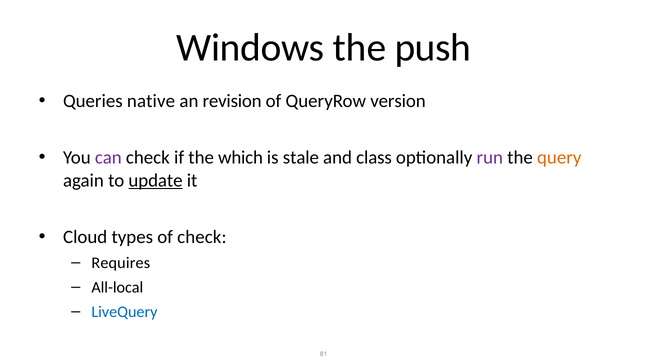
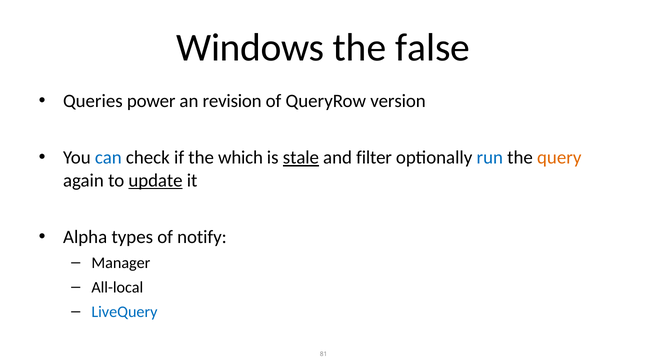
push: push -> false (433, 48)
native: native -> power (151, 101)
can colour: purple -> blue (108, 158)
stale underline: none -> present (301, 158)
class: class -> filter (374, 158)
run colour: purple -> blue (490, 158)
Cloud: Cloud -> Alpha (85, 237)
of check: check -> notify (202, 237)
Requires: Requires -> Manager (121, 263)
